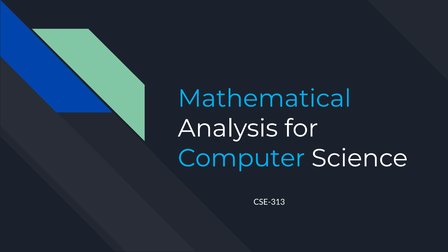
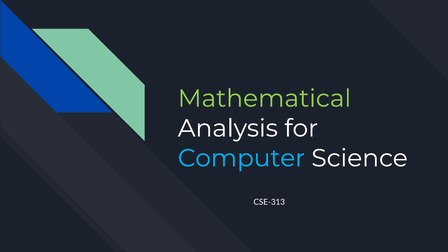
Mathematical colour: light blue -> light green (264, 98)
